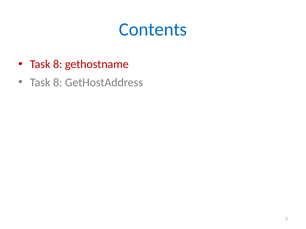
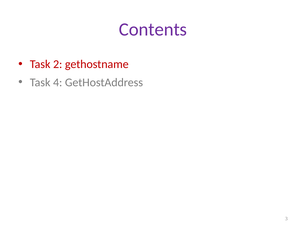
Contents colour: blue -> purple (153, 30)
8: 8 -> 2 (58, 64)
8: 8 -> 4 (58, 83)
